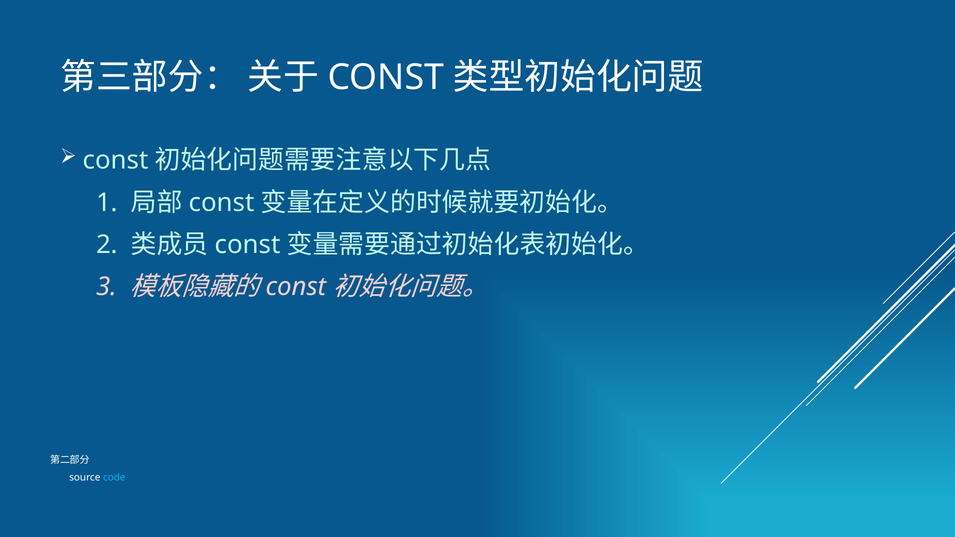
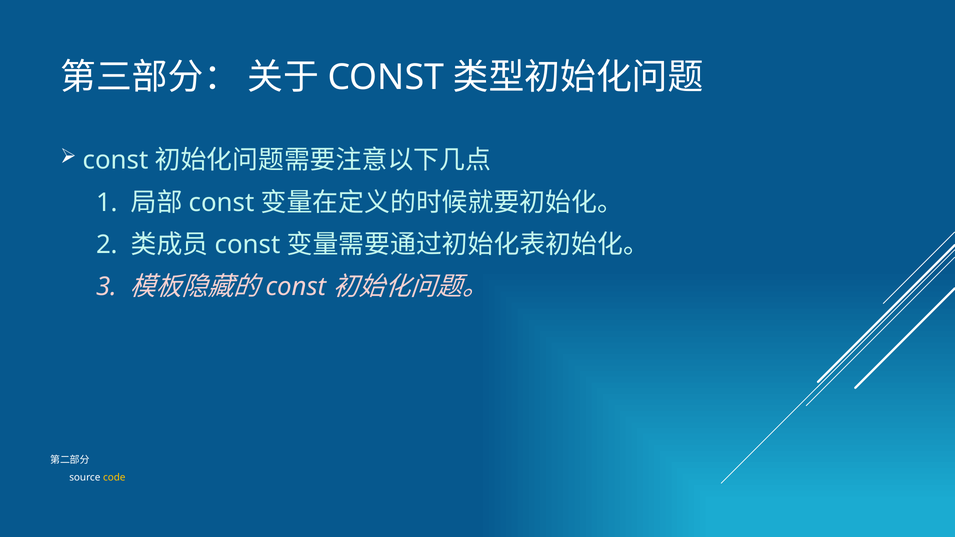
code colour: light blue -> yellow (114, 478)
